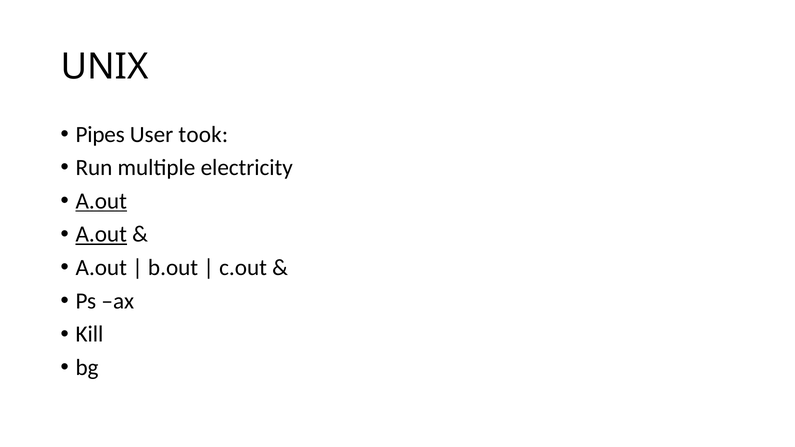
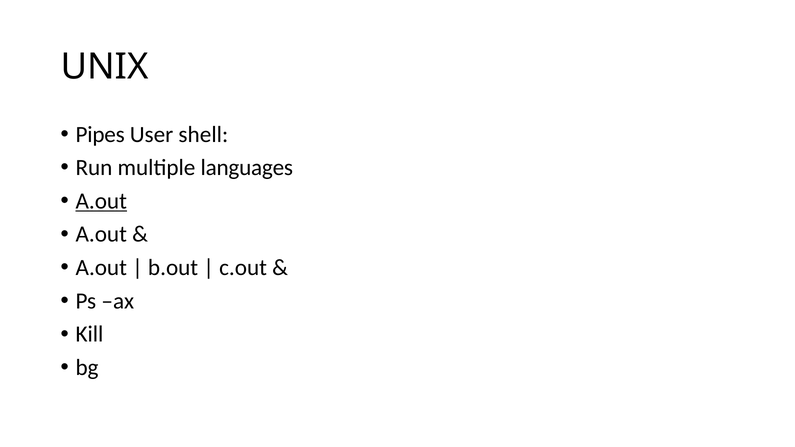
took: took -> shell (203, 134)
electricity: electricity -> languages (247, 168)
A.out underline: present -> none (101, 234)
